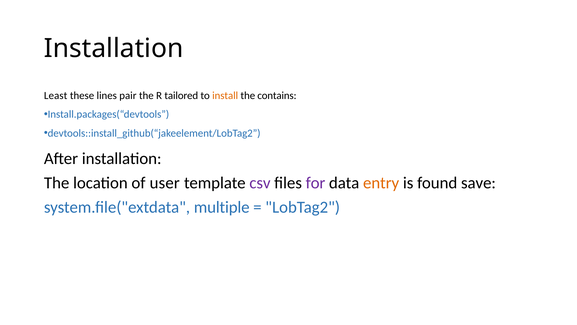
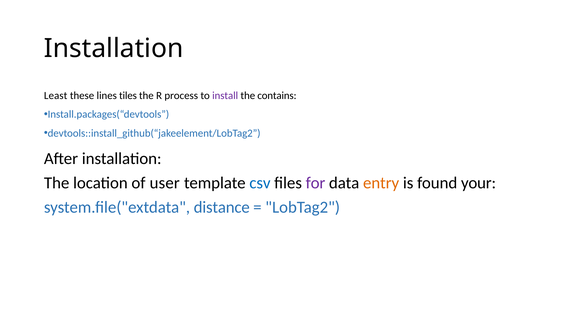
pair: pair -> tiles (128, 96)
tailored: tailored -> process (181, 96)
install colour: orange -> purple (225, 96)
csv colour: purple -> blue (260, 183)
save: save -> your (479, 183)
multiple: multiple -> distance (222, 207)
